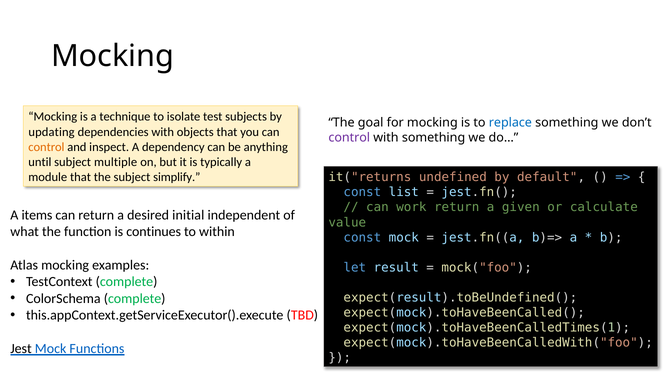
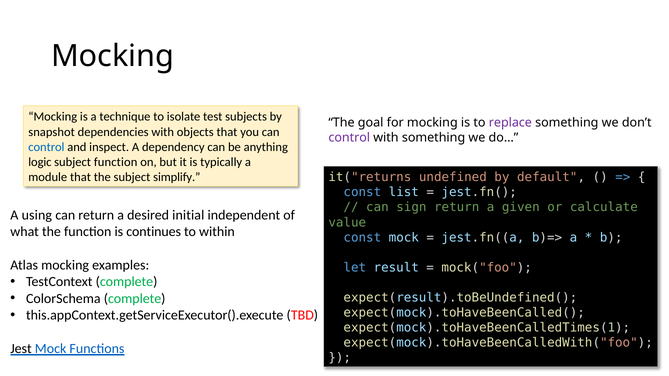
replace colour: blue -> purple (510, 123)
updating: updating -> snapshot (52, 132)
control colour: orange -> blue (46, 147)
until: until -> logic (40, 162)
subject multiple: multiple -> function (116, 162)
work: work -> sign (411, 208)
items: items -> using (37, 215)
